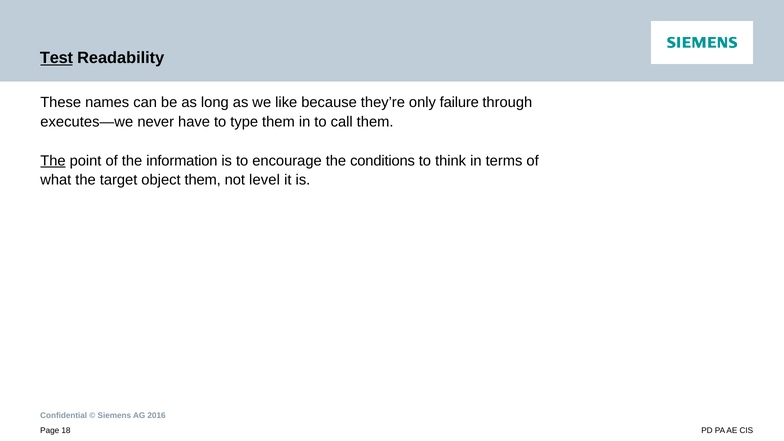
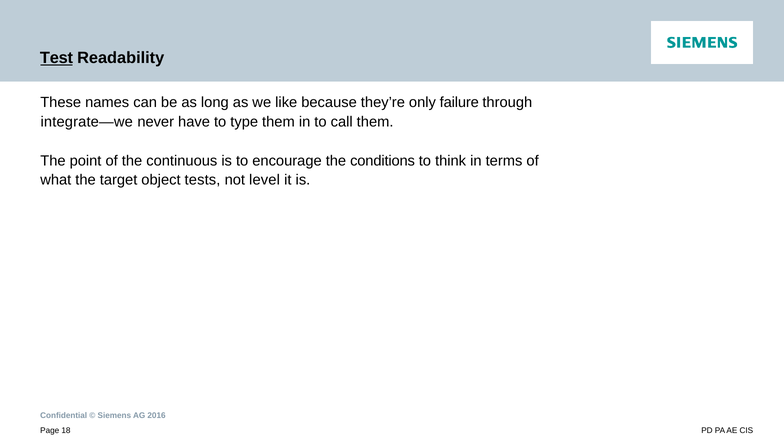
executes—we: executes—we -> integrate—we (87, 122)
The underline: present -> none (53, 161)
information: information -> continuous (182, 161)
object them: them -> tests (203, 180)
